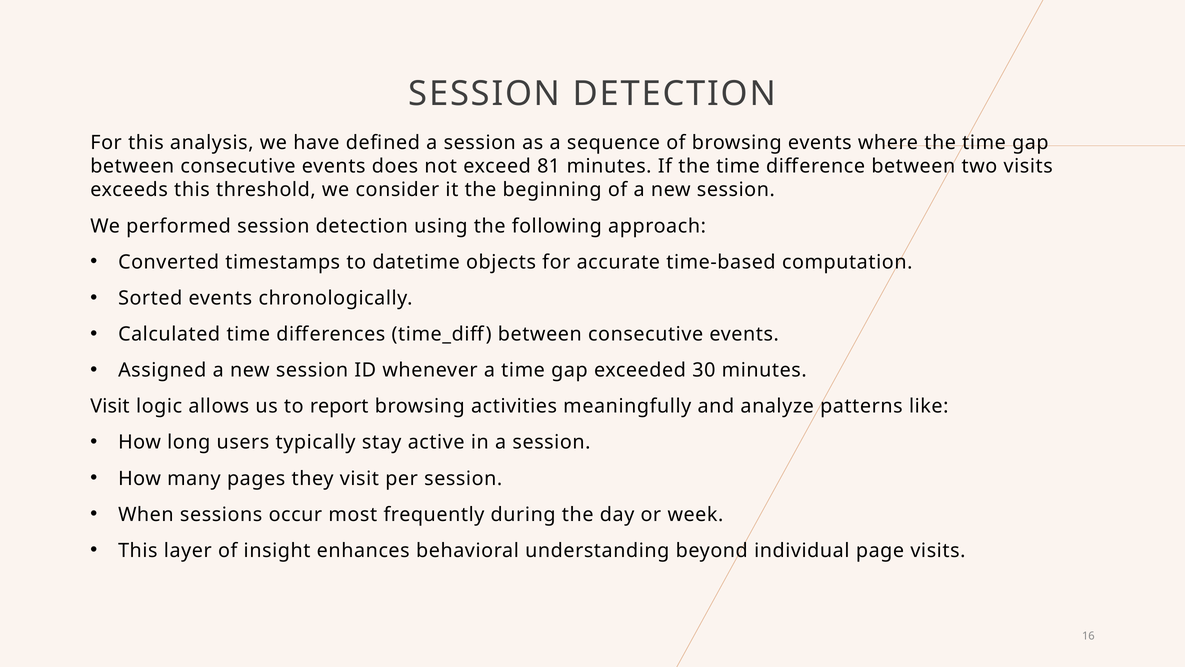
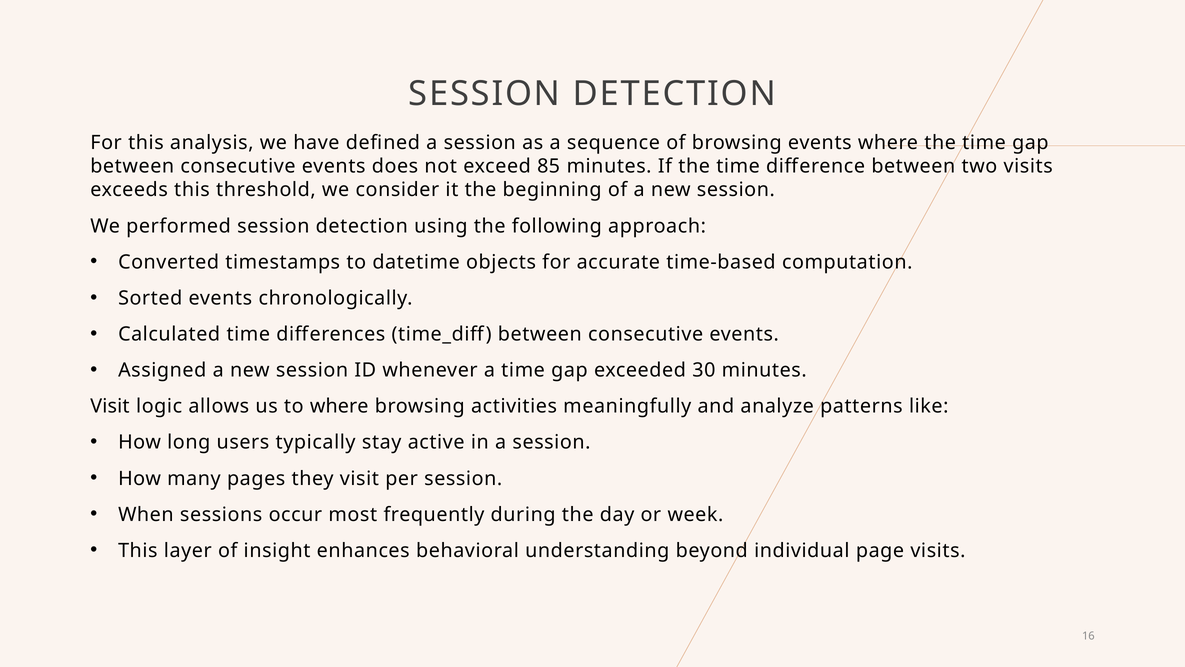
81: 81 -> 85 (549, 166)
to report: report -> where (339, 406)
